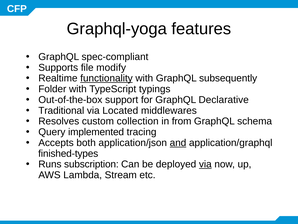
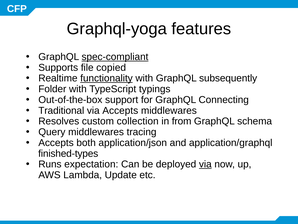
spec-compliant underline: none -> present (115, 57)
modify: modify -> copied (111, 67)
Declarative: Declarative -> Connecting (224, 100)
via Located: Located -> Accepts (120, 110)
Query implemented: implemented -> middlewares (96, 132)
and underline: present -> none (178, 142)
subscription: subscription -> expectation (91, 164)
Stream: Stream -> Update (121, 175)
